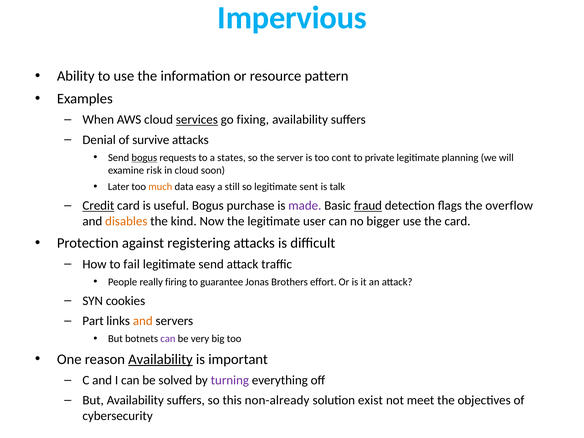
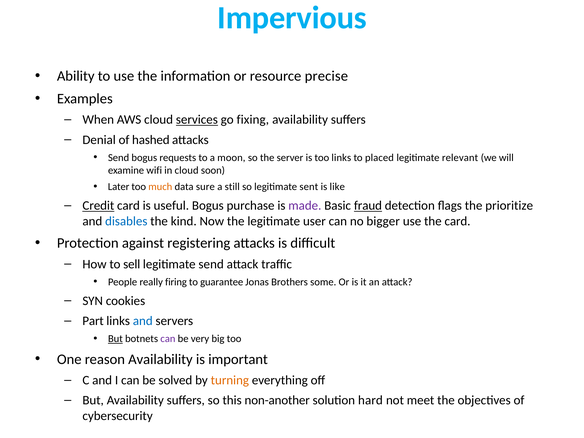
pattern: pattern -> precise (326, 76)
survive: survive -> hashed (151, 140)
bogus underline: present -> none (144, 158)
states: states -> moon (231, 158)
too cont: cont -> links (341, 158)
private: private -> placed (379, 158)
planning: planning -> relevant (460, 158)
risk: risk -> wifi (154, 170)
easy: easy -> sure (205, 187)
talk: talk -> like (337, 187)
overflow: overflow -> prioritize (509, 206)
disables colour: orange -> blue (126, 221)
fail: fail -> sell (132, 264)
effort: effort -> some (323, 282)
and colour: orange -> blue (143, 321)
But underline: none -> present (115, 339)
Availability underline: present -> none (160, 359)
turning colour: purple -> orange (230, 380)
non-already: non-already -> non-another (277, 400)
exist: exist -> hard (370, 400)
